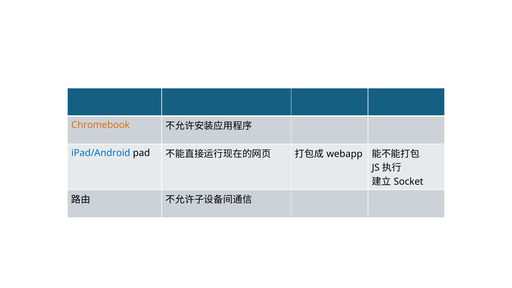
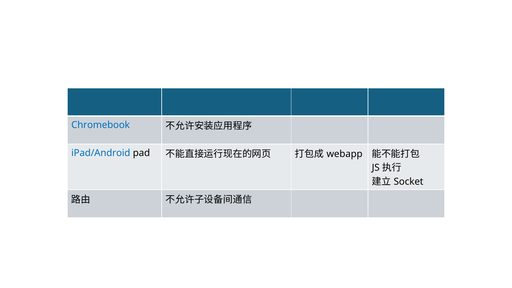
Chromebook colour: orange -> blue (101, 125)
